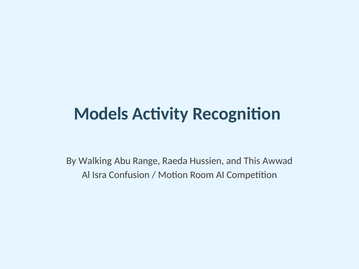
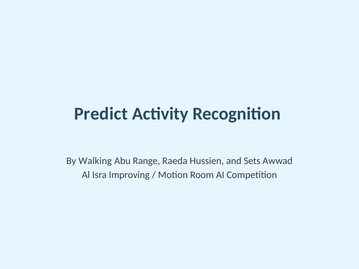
Models: Models -> Predict (101, 114)
This: This -> Sets (252, 161)
Confusion: Confusion -> Improving (129, 175)
